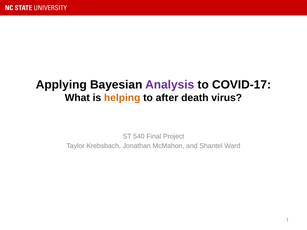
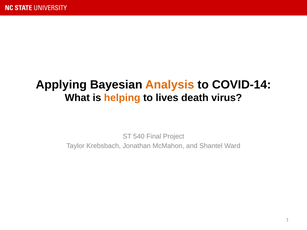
Analysis colour: purple -> orange (170, 85)
COVID-17: COVID-17 -> COVID-14 (242, 85)
after: after -> lives (167, 98)
